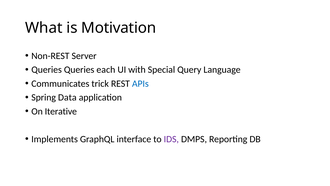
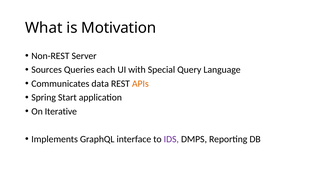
Queries: Queries -> Sources (47, 70)
trick: trick -> data (100, 83)
APIs colour: blue -> orange (140, 83)
Data: Data -> Start (67, 97)
